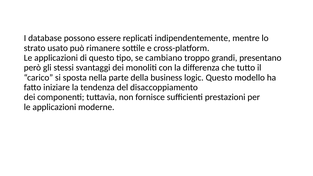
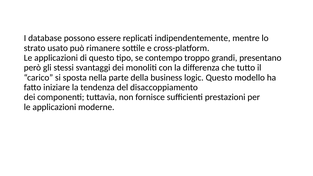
cambiano: cambiano -> contempo (164, 58)
